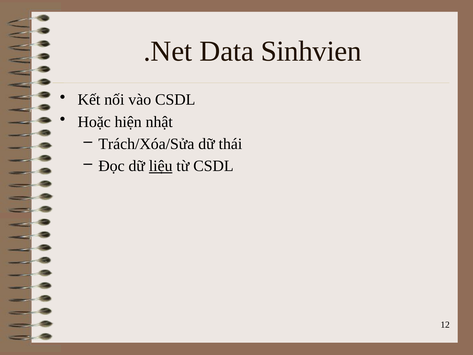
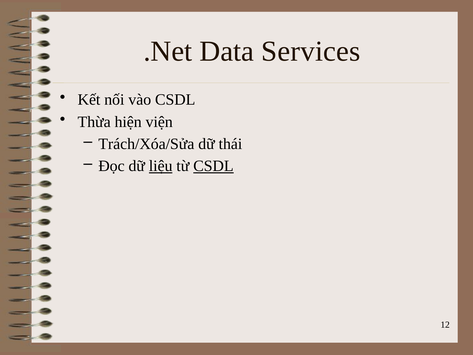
Sinhvien: Sinhvien -> Services (311, 51)
Hoặc: Hoặc -> Thừa (94, 122)
nhật: nhật -> viện (159, 122)
CSDL underline: none -> present (213, 166)
